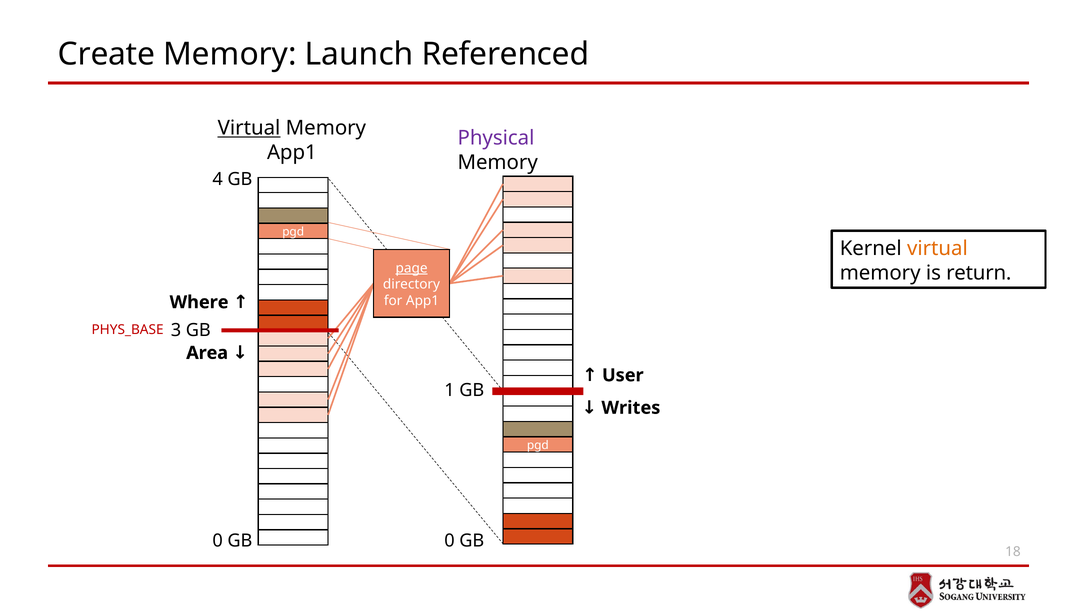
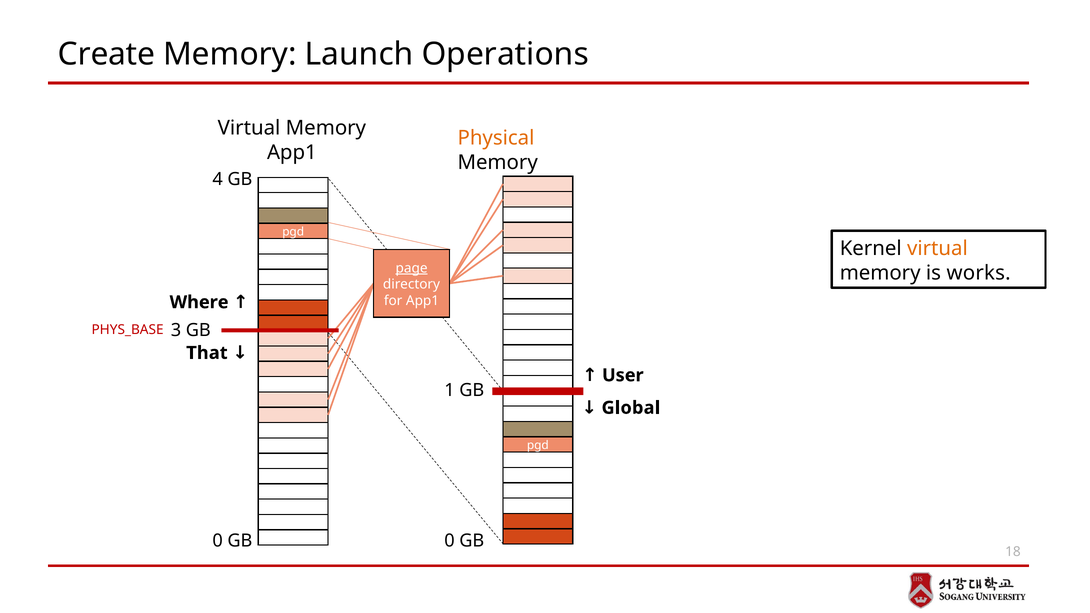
Referenced: Referenced -> Operations (505, 54)
Virtual underline: present -> none (249, 128)
Physical colour: purple -> orange (496, 138)
return: return -> works (979, 273)
Area: Area -> That (207, 353)
Writes: Writes -> Global (631, 408)
